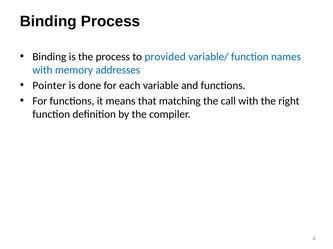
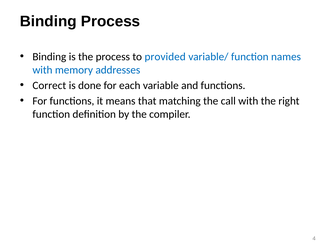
Pointer: Pointer -> Correct (49, 86)
